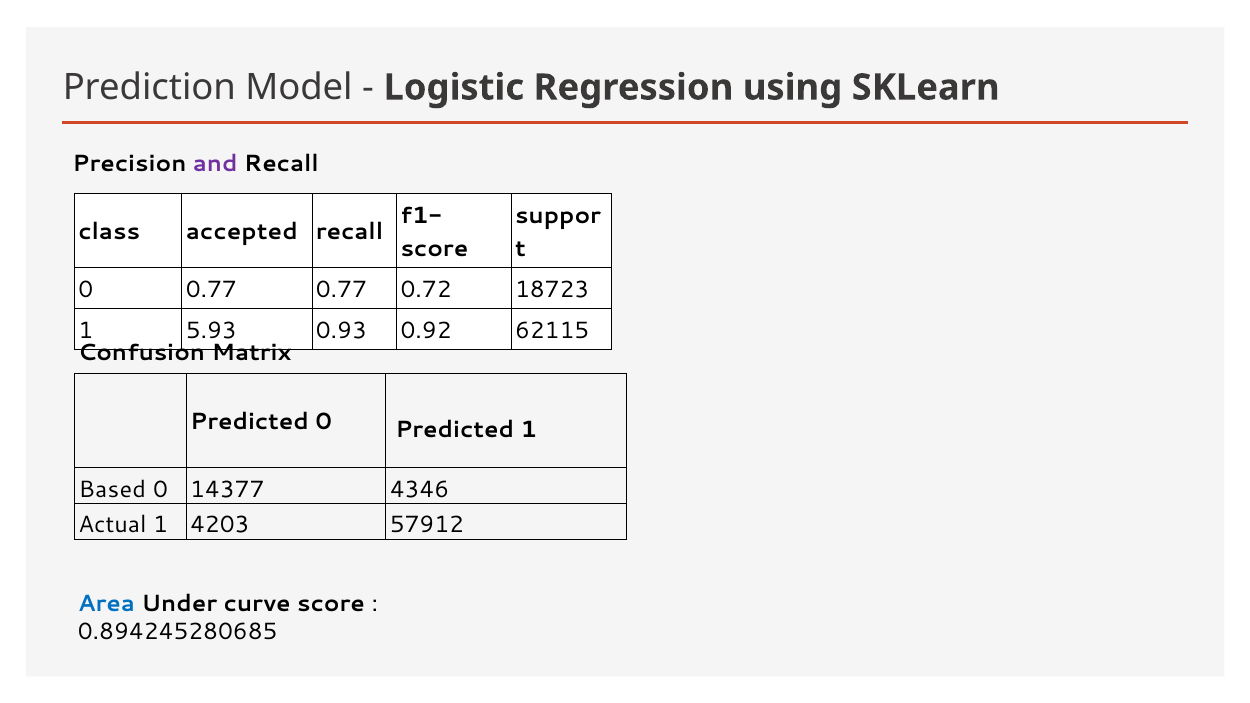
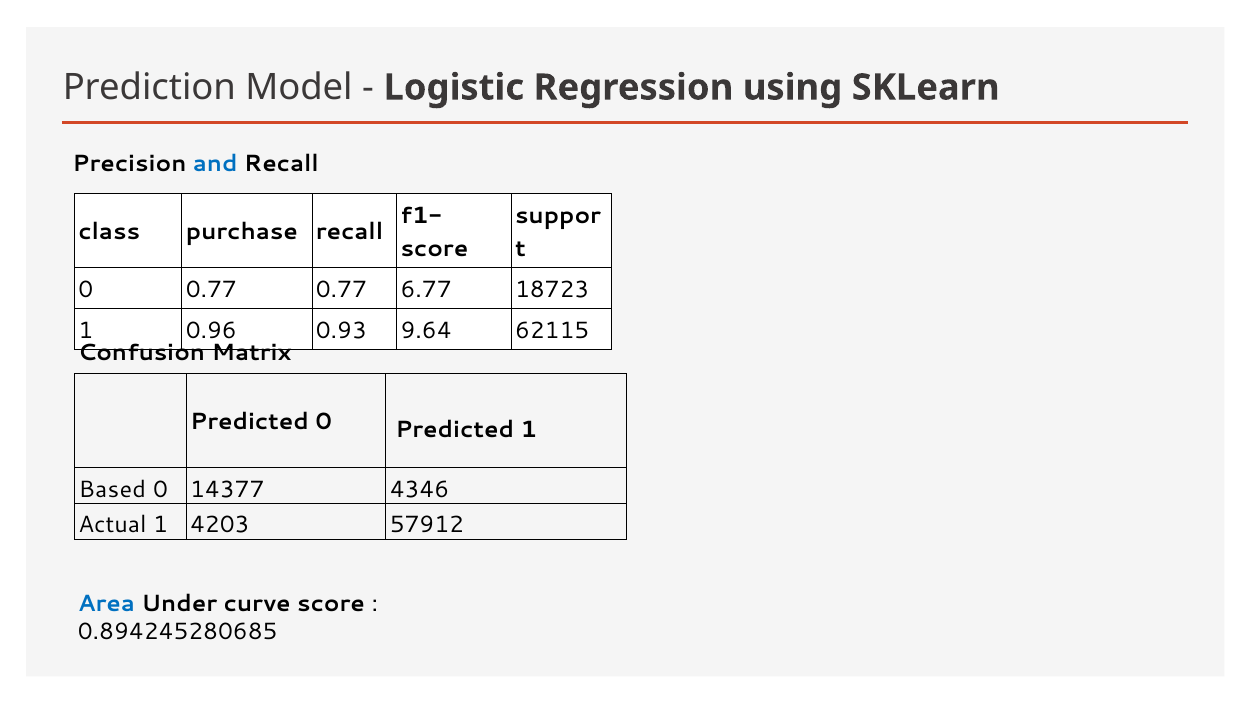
and colour: purple -> blue (215, 164)
accepted: accepted -> purchase (242, 232)
0.72: 0.72 -> 6.77 (426, 289)
5.93: 5.93 -> 0.96 (211, 330)
0.92: 0.92 -> 9.64 (426, 330)
